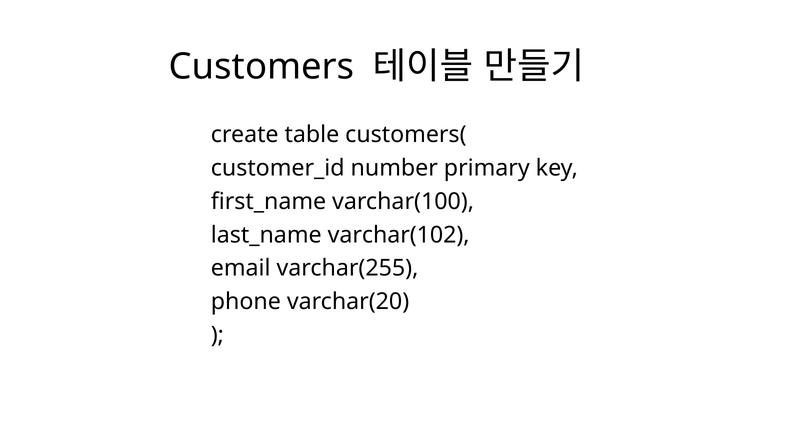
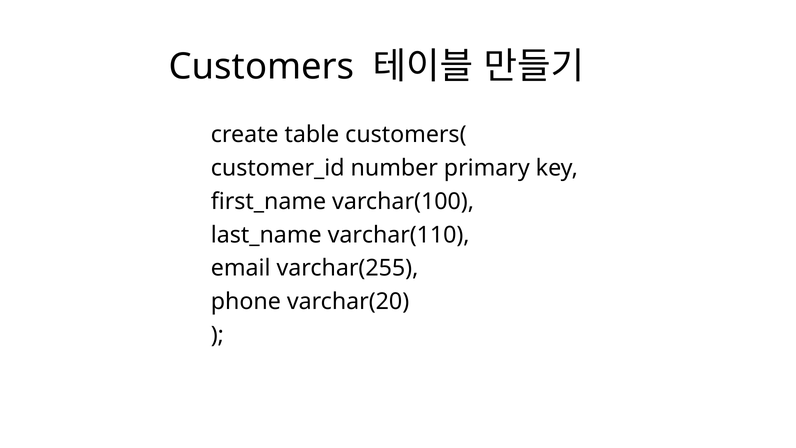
varchar(102: varchar(102 -> varchar(110 (399, 235)
